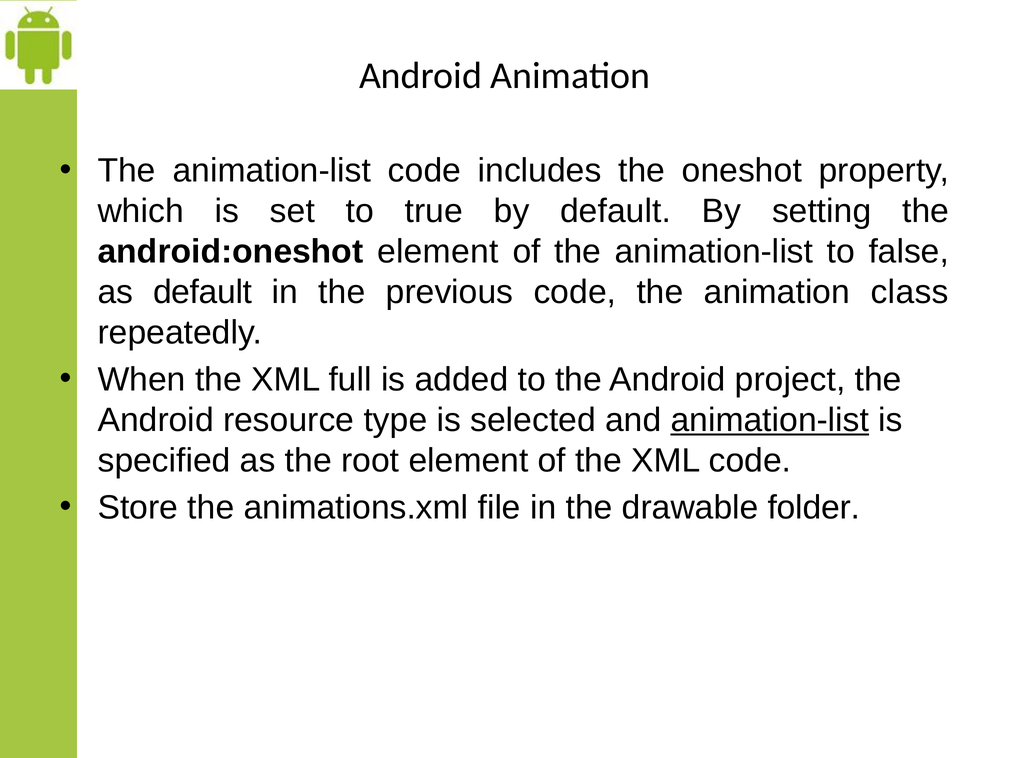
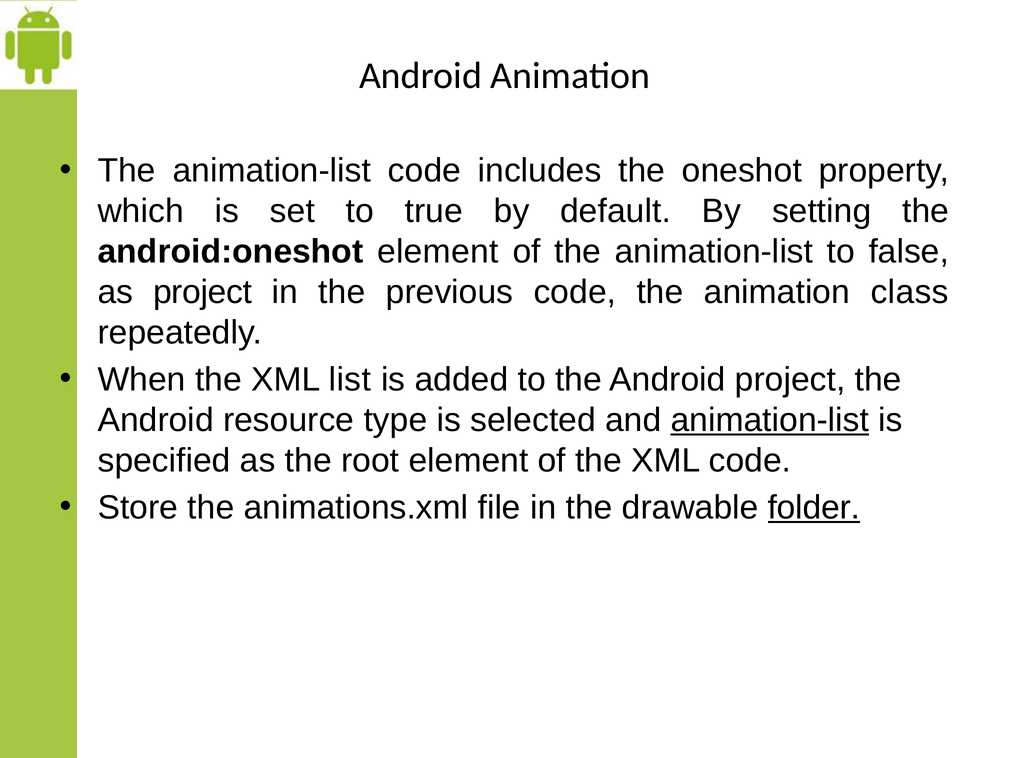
as default: default -> project (203, 292)
full: full -> list (350, 380)
folder underline: none -> present (814, 508)
